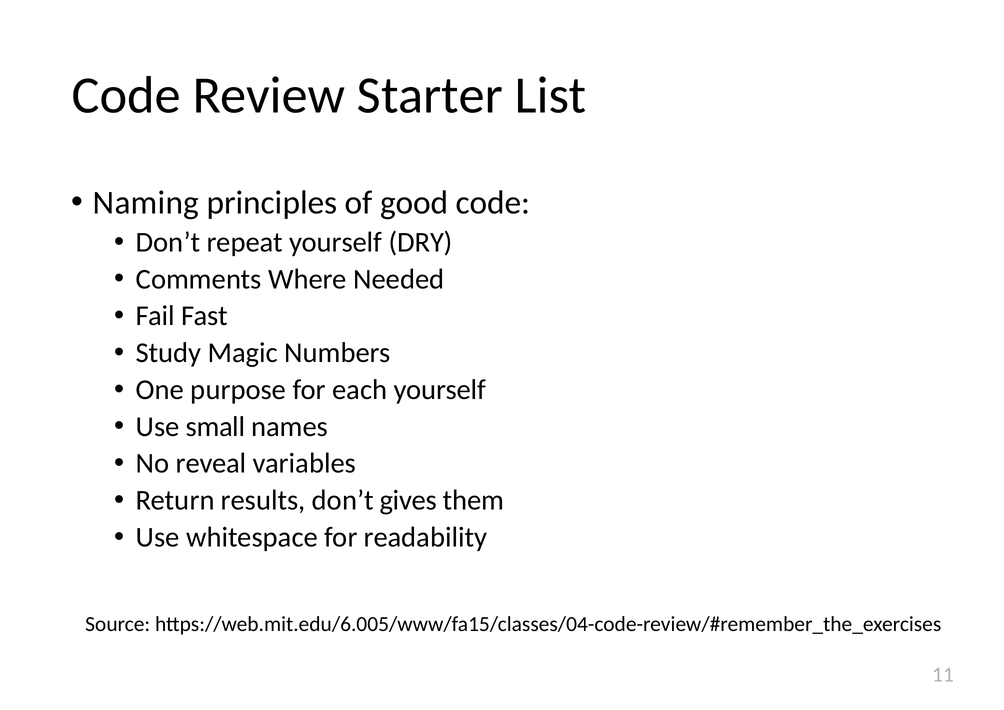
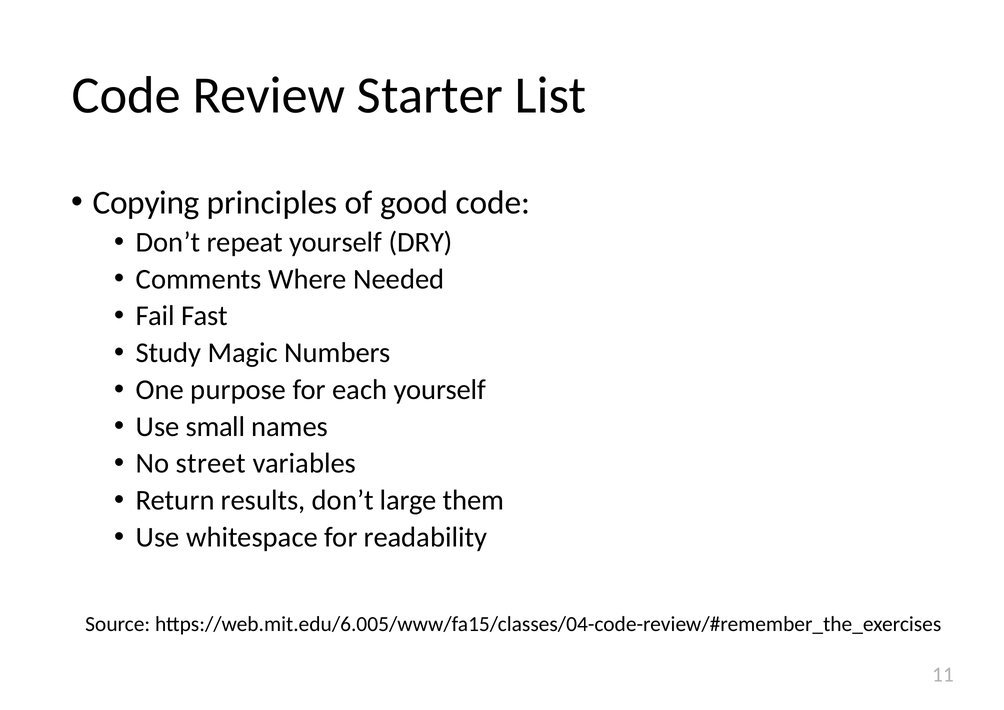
Naming: Naming -> Copying (146, 203)
reveal: reveal -> street (211, 463)
gives: gives -> large (408, 500)
